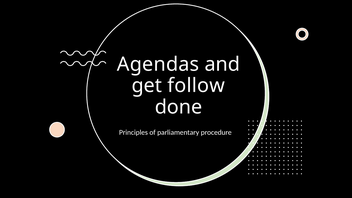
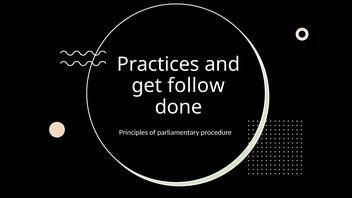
Agendas: Agendas -> Practices (158, 64)
